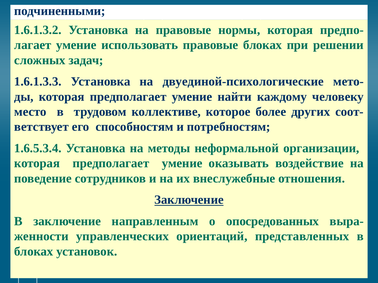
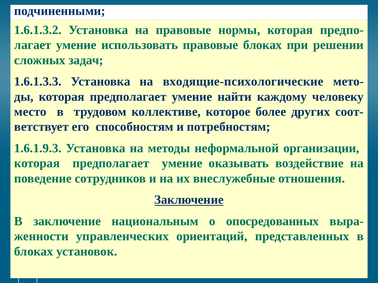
двуединой-психологические: двуединой-психологические -> входящие-психологические (243, 82)
1.6.5.3.4: 1.6.5.3.4 -> 1.6.1.9.3 (38, 148)
направленным: направленным -> национальным (155, 222)
